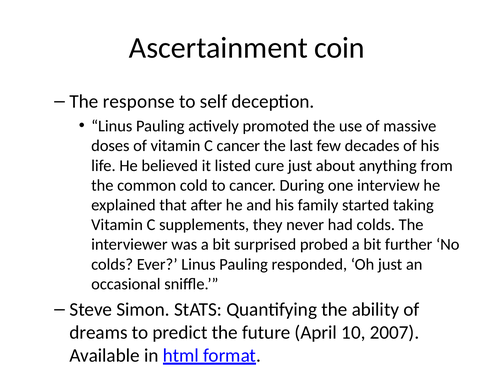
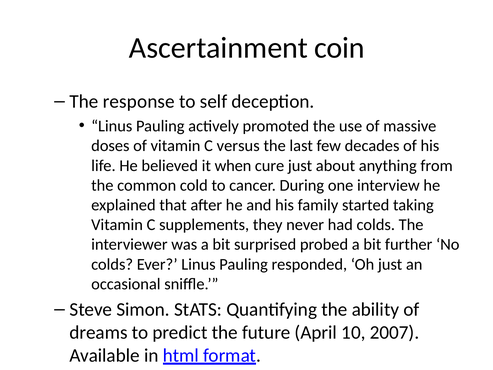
C cancer: cancer -> versus (238, 146)
listed: listed -> when (233, 165)
